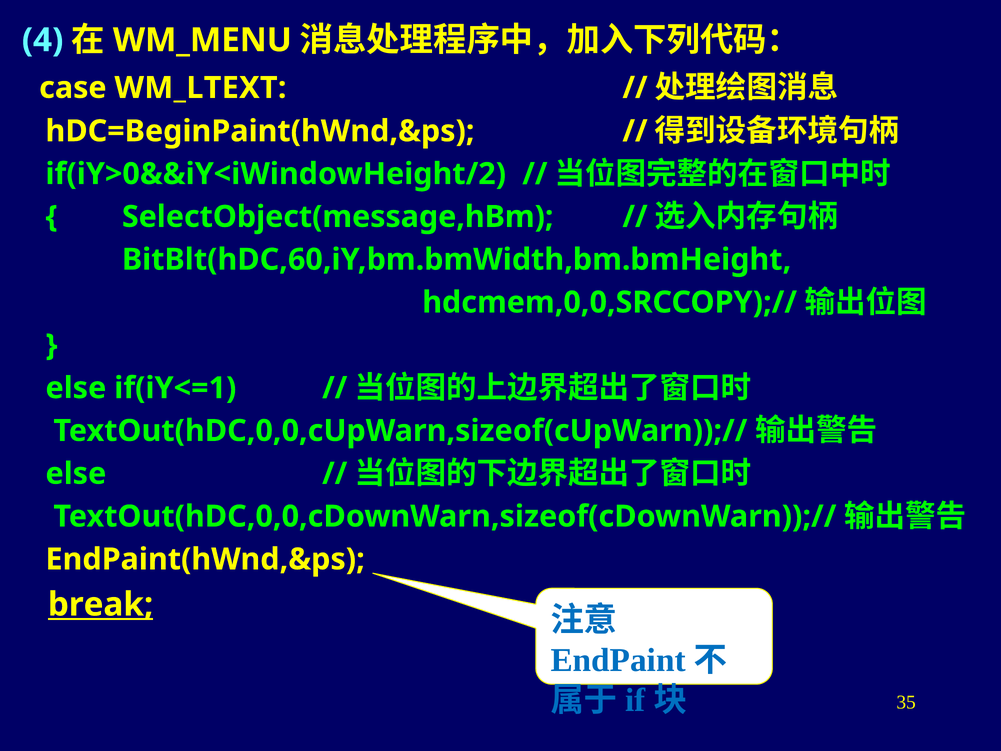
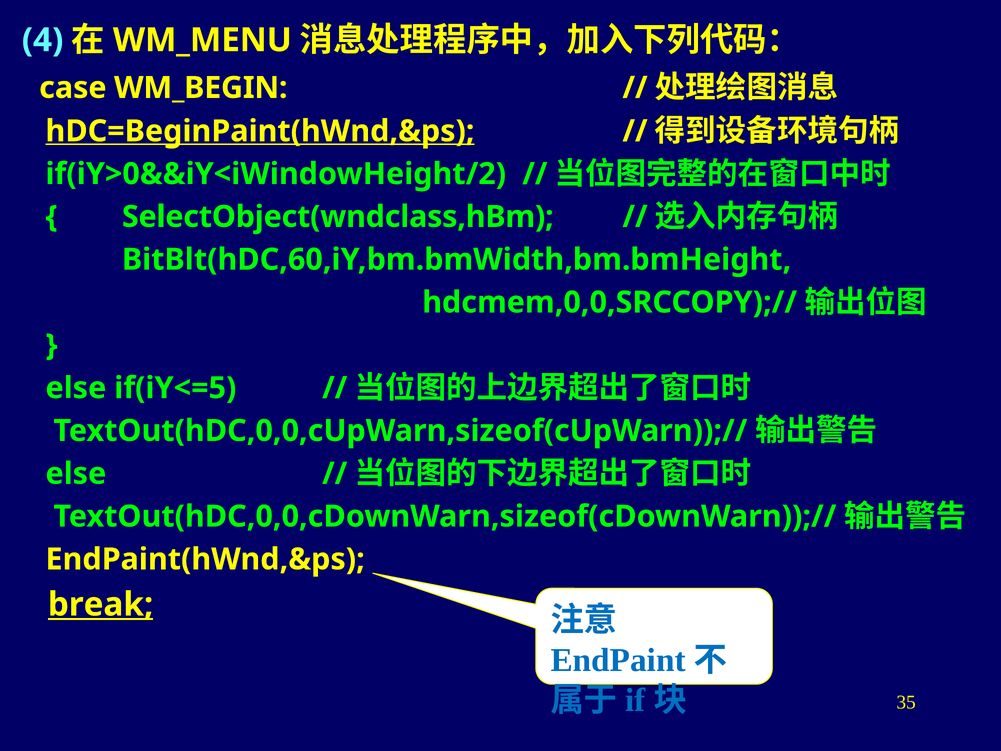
WM_LTEXT: WM_LTEXT -> WM_BEGIN (201, 88)
hDC=BeginPaint(hWnd,&ps underline: none -> present (260, 131)
SelectObject(message,hBm: SelectObject(message,hBm -> SelectObject(wndclass,hBm (338, 217)
if(iY<=1: if(iY<=1 -> if(iY<=5 (175, 388)
